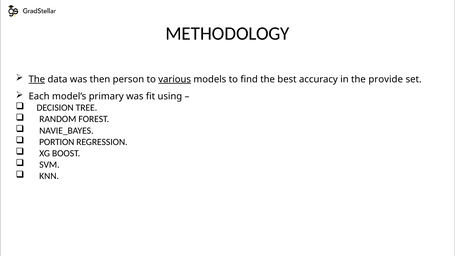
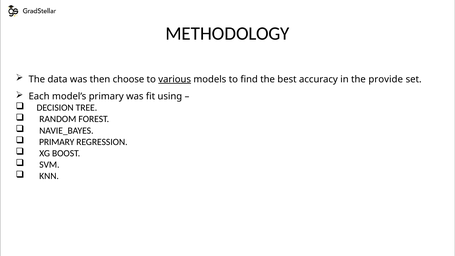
The underline: present -> none (37, 79)
person: person -> choose (128, 79)
PORTION: PORTION -> PRIMARY (57, 142)
